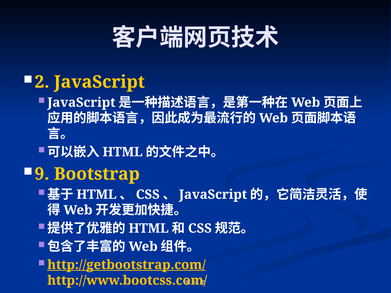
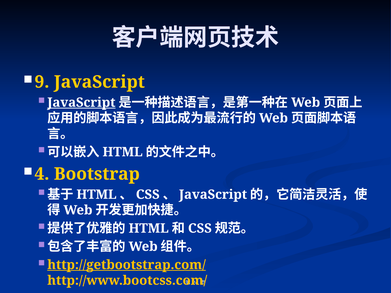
2: 2 -> 9 (42, 82)
JavaScript underline: none -> present (81, 103)
9: 9 -> 4 (42, 174)
